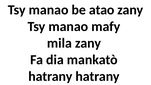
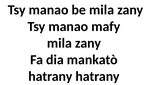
be atao: atao -> mila (102, 10)
